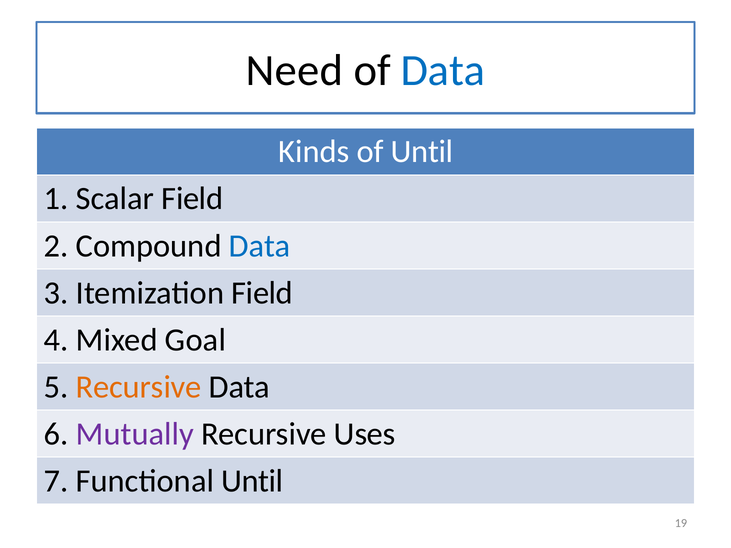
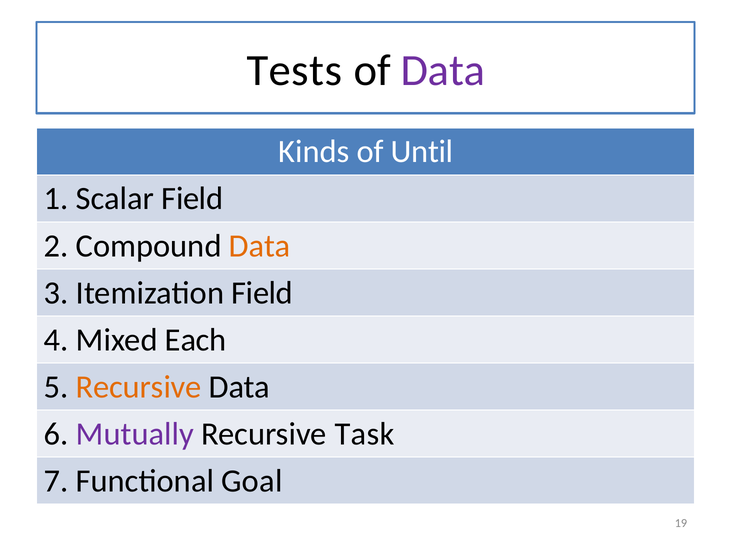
Need: Need -> Tests (294, 71)
Data colour: blue -> purple (443, 71)
Data colour: blue -> orange (260, 246)
Goal: Goal -> Each (196, 340)
Uses: Uses -> Task (364, 434)
Functional Until: Until -> Goal (252, 481)
